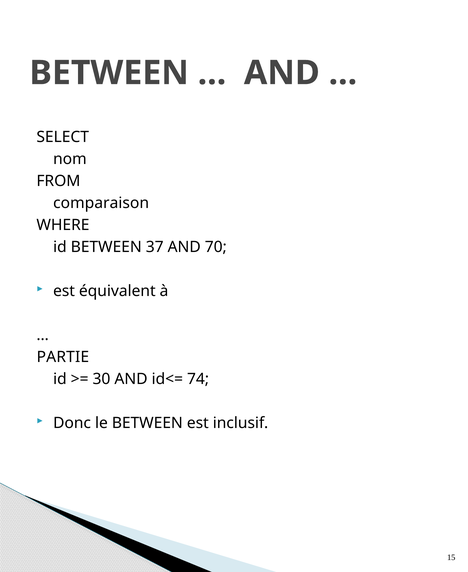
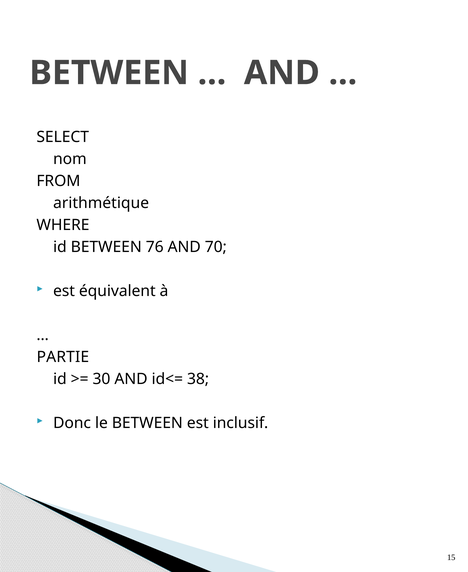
comparaison: comparaison -> arithmétique (101, 203)
37: 37 -> 76 (155, 247)
74: 74 -> 38 (198, 379)
